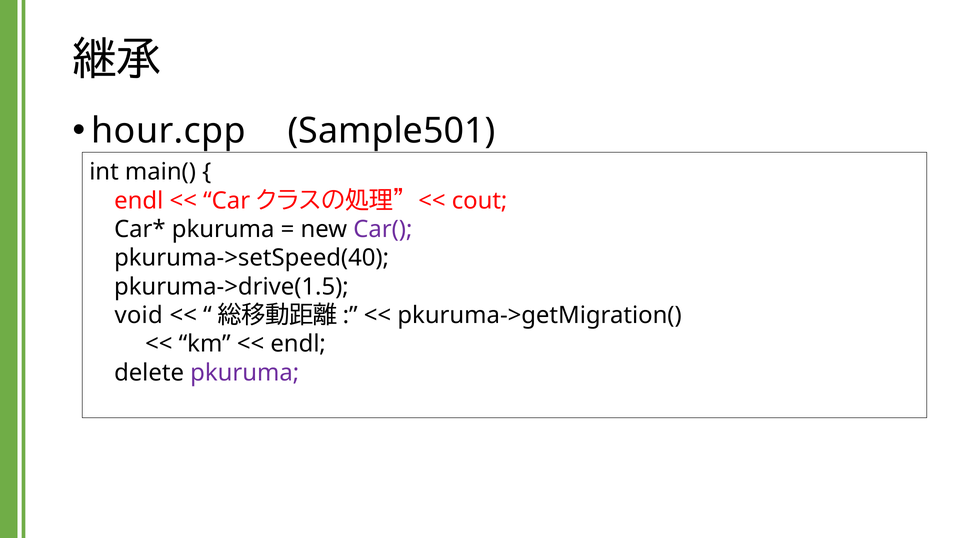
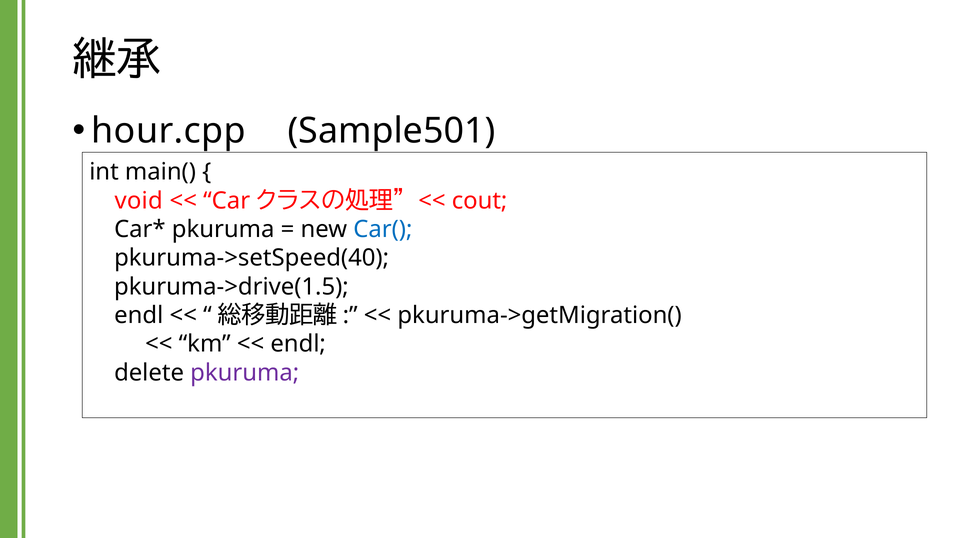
endl: endl -> void (139, 201)
Car( colour: purple -> blue (383, 229)
void: void -> endl (139, 315)
